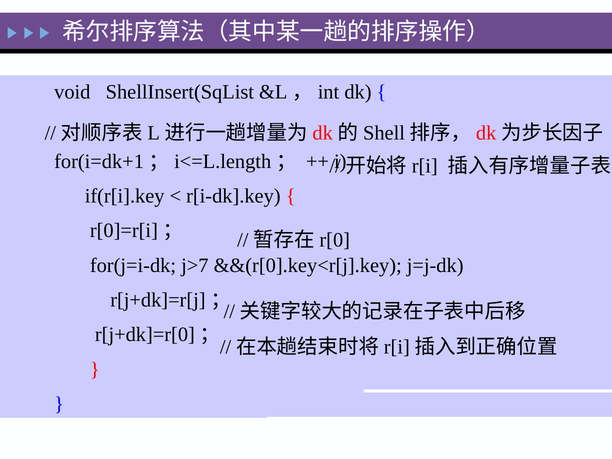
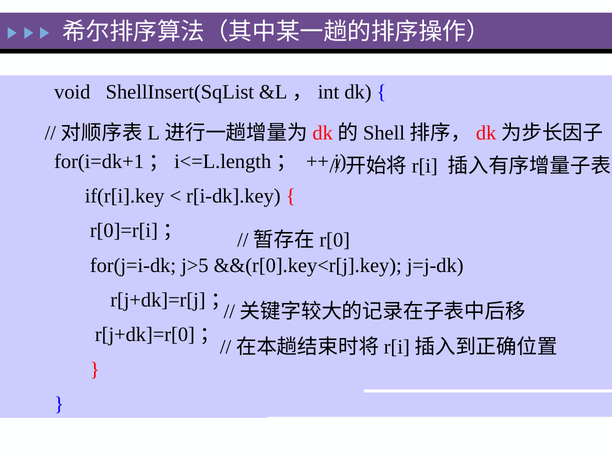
j>7: j>7 -> j>5 (195, 265)
